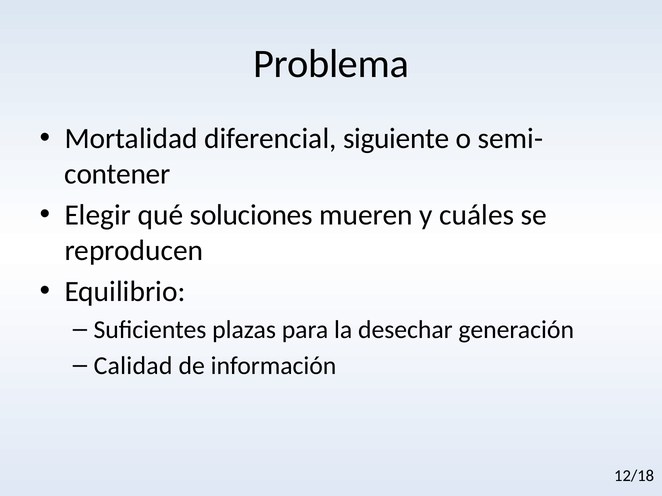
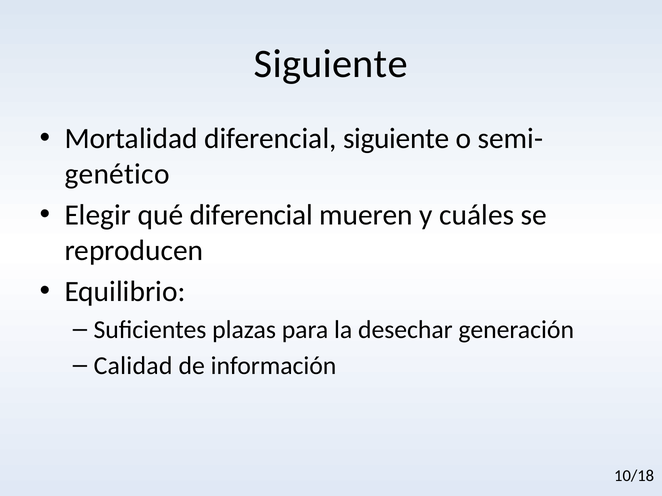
Problema: Problema -> Siguiente (331, 64)
contener: contener -> genético (117, 174)
qué soluciones: soluciones -> diferencial (251, 215)
12/18: 12/18 -> 10/18 (634, 476)
